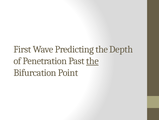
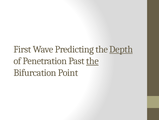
Depth underline: none -> present (121, 49)
